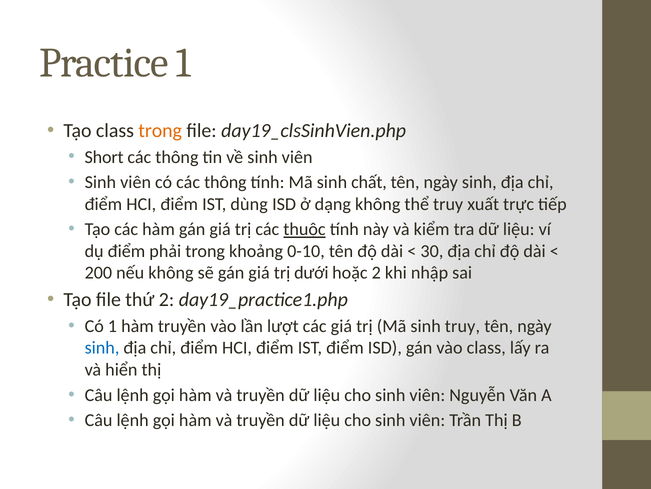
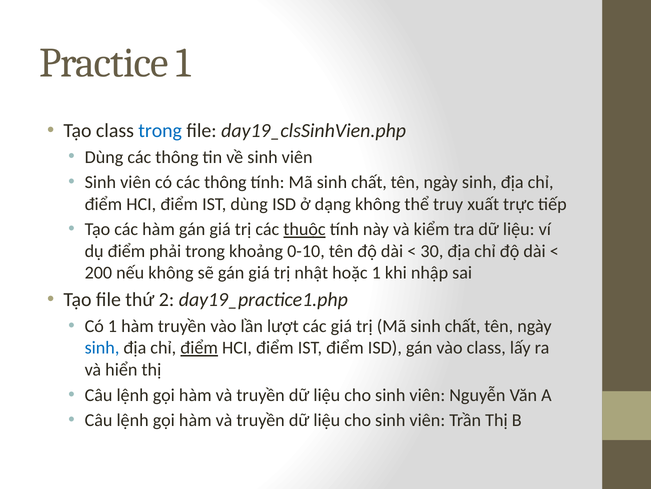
trong colour: orange -> blue (160, 131)
Short: Short -> Dùng (104, 157)
dưới: dưới -> nhật (311, 273)
hoặc 2: 2 -> 1 (376, 273)
trị Mã sinh truy: truy -> chất (463, 326)
điểm underline: none -> present (199, 347)
